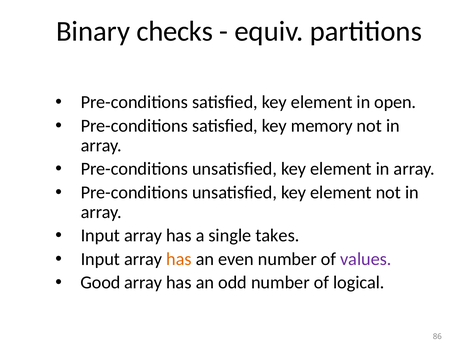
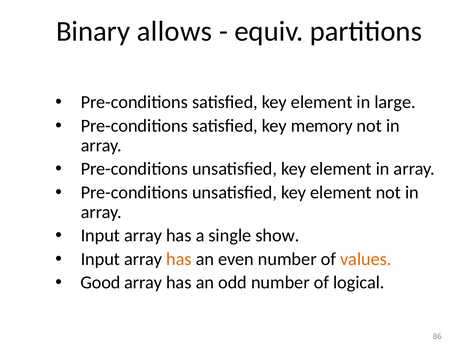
checks: checks -> allows (174, 31)
open: open -> large (395, 102)
takes: takes -> show (277, 235)
values colour: purple -> orange (366, 259)
